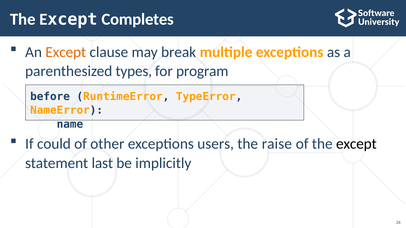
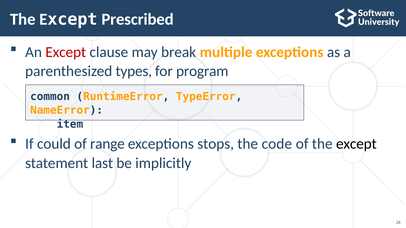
Completes: Completes -> Prescribed (138, 19)
Except colour: orange -> red (66, 52)
before: before -> common (50, 97)
name: name -> item (70, 124)
other: other -> range (107, 144)
users: users -> stops (216, 144)
raise: raise -> code (277, 144)
